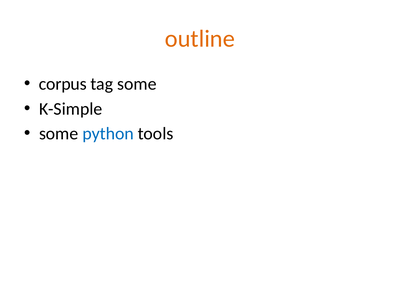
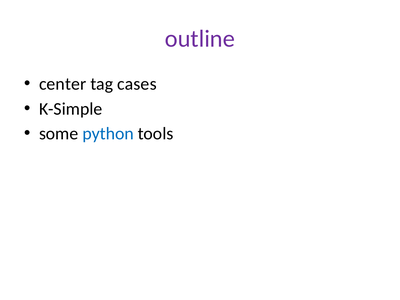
outline colour: orange -> purple (200, 39)
corpus: corpus -> center (63, 84)
tag some: some -> cases (137, 84)
